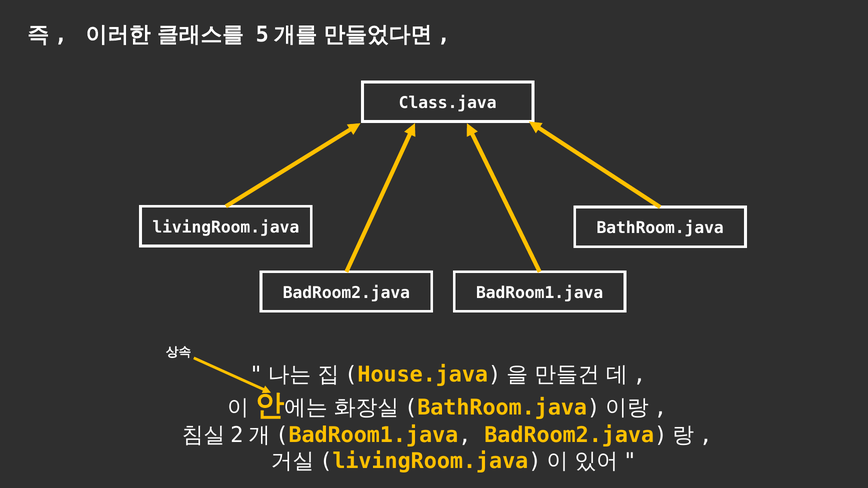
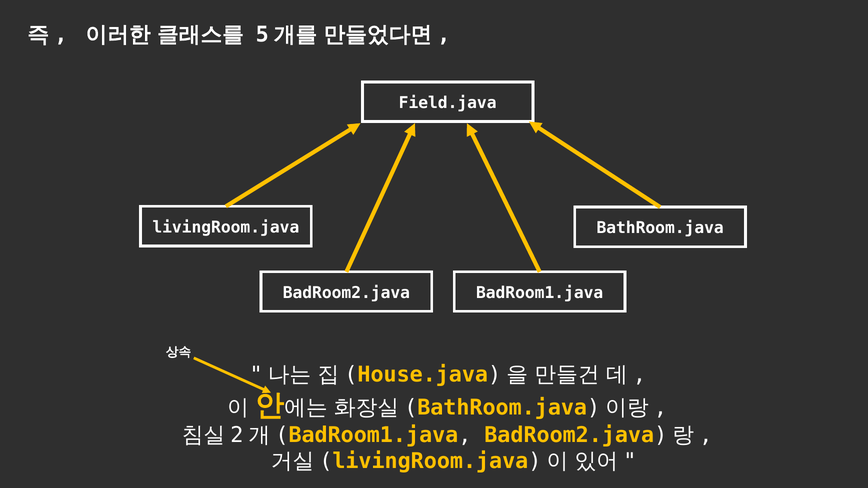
Class.java: Class.java -> Field.java (448, 103)
